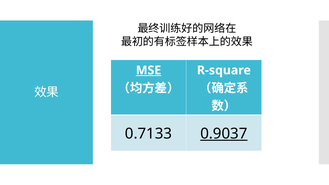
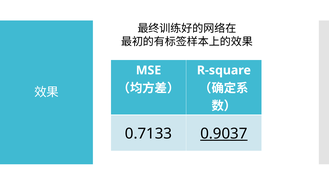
MSE underline: present -> none (149, 70)
